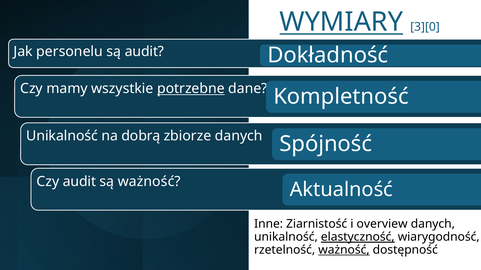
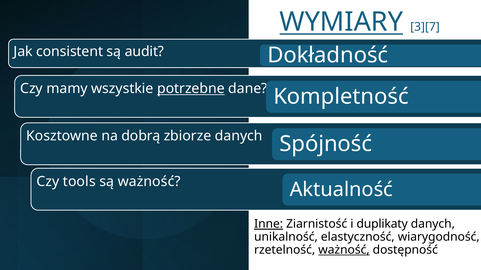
3][0: 3][0 -> 3][7 (425, 27)
personelu: personelu -> consistent (70, 52)
Unikalność: Unikalność -> Kosztowne (62, 136)
Czy audit: audit -> tools (79, 182)
Inne underline: none -> present (269, 224)
overview: overview -> duplikaty (382, 224)
elastyczność underline: present -> none (358, 237)
